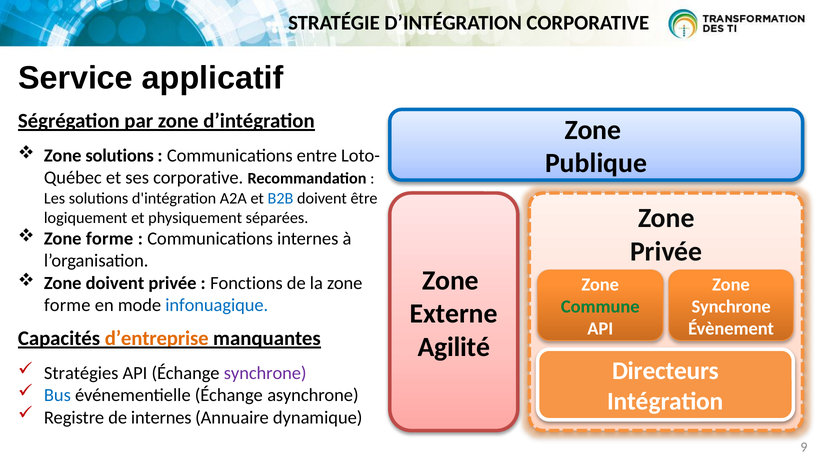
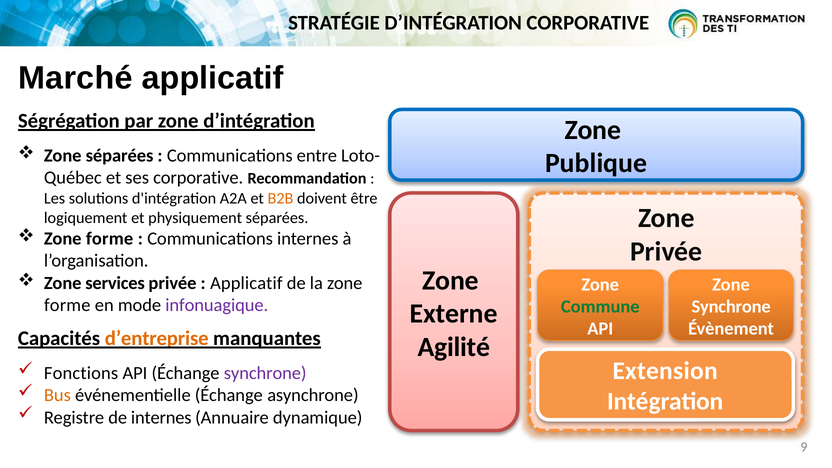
Service: Service -> Marché (75, 78)
Zone solutions: solutions -> séparées (120, 155)
B2B colour: blue -> orange (281, 198)
Zone doivent: doivent -> services (115, 283)
Fonctions: Fonctions -> Applicatif (246, 283)
infonuagique colour: blue -> purple (217, 305)
Directeurs: Directeurs -> Extension (665, 371)
Stratégies: Stratégies -> Fonctions (81, 373)
Bus colour: blue -> orange (57, 395)
